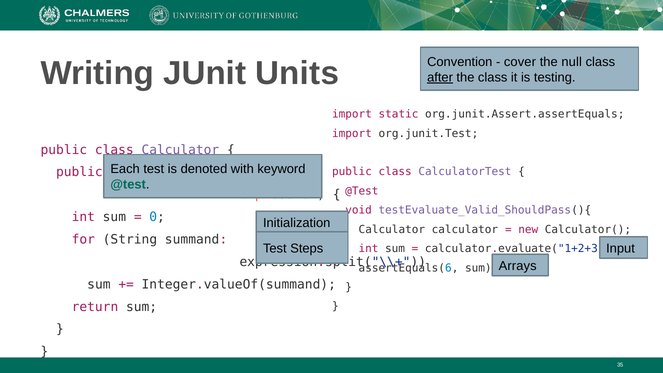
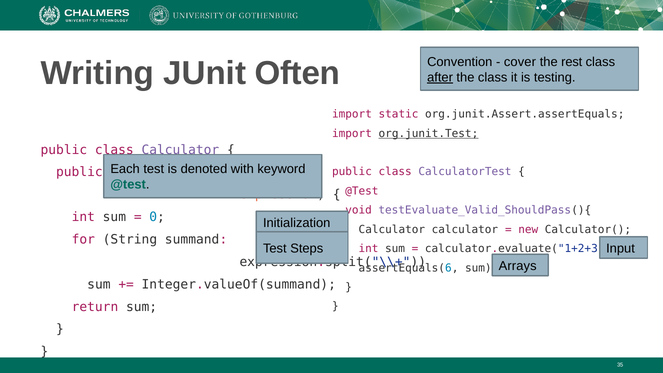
null: null -> rest (572, 62)
Units: Units -> Often (297, 73)
org.junit.Test underline: none -> present (428, 133)
